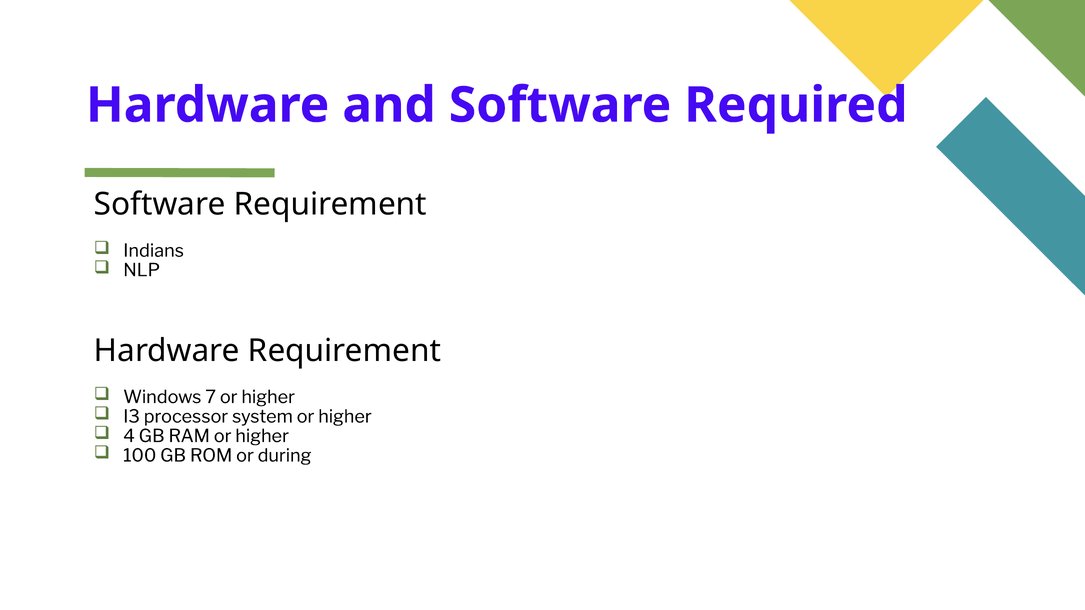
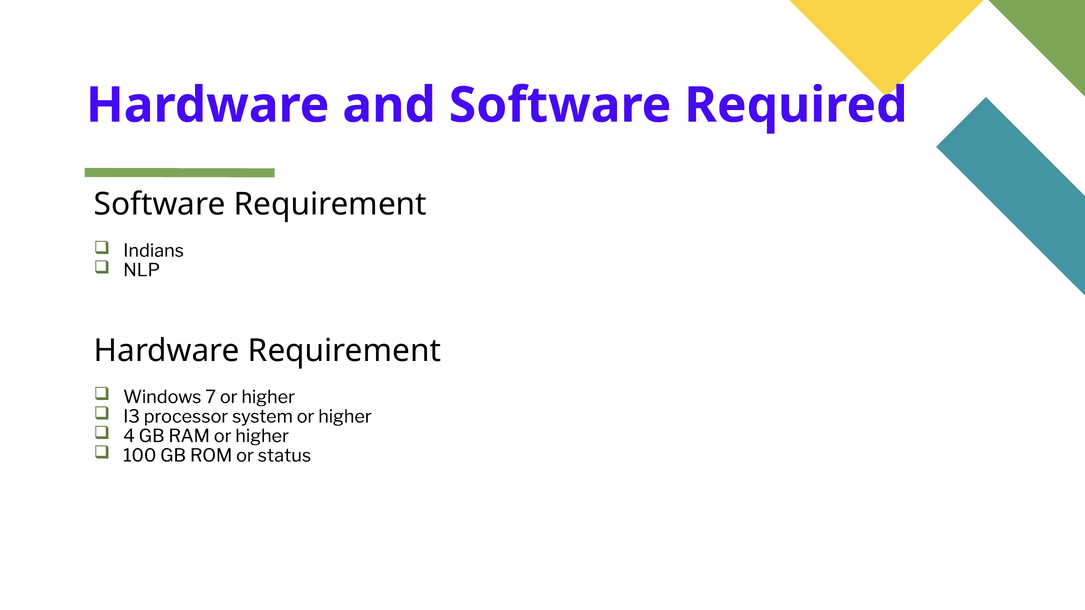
during: during -> status (284, 456)
